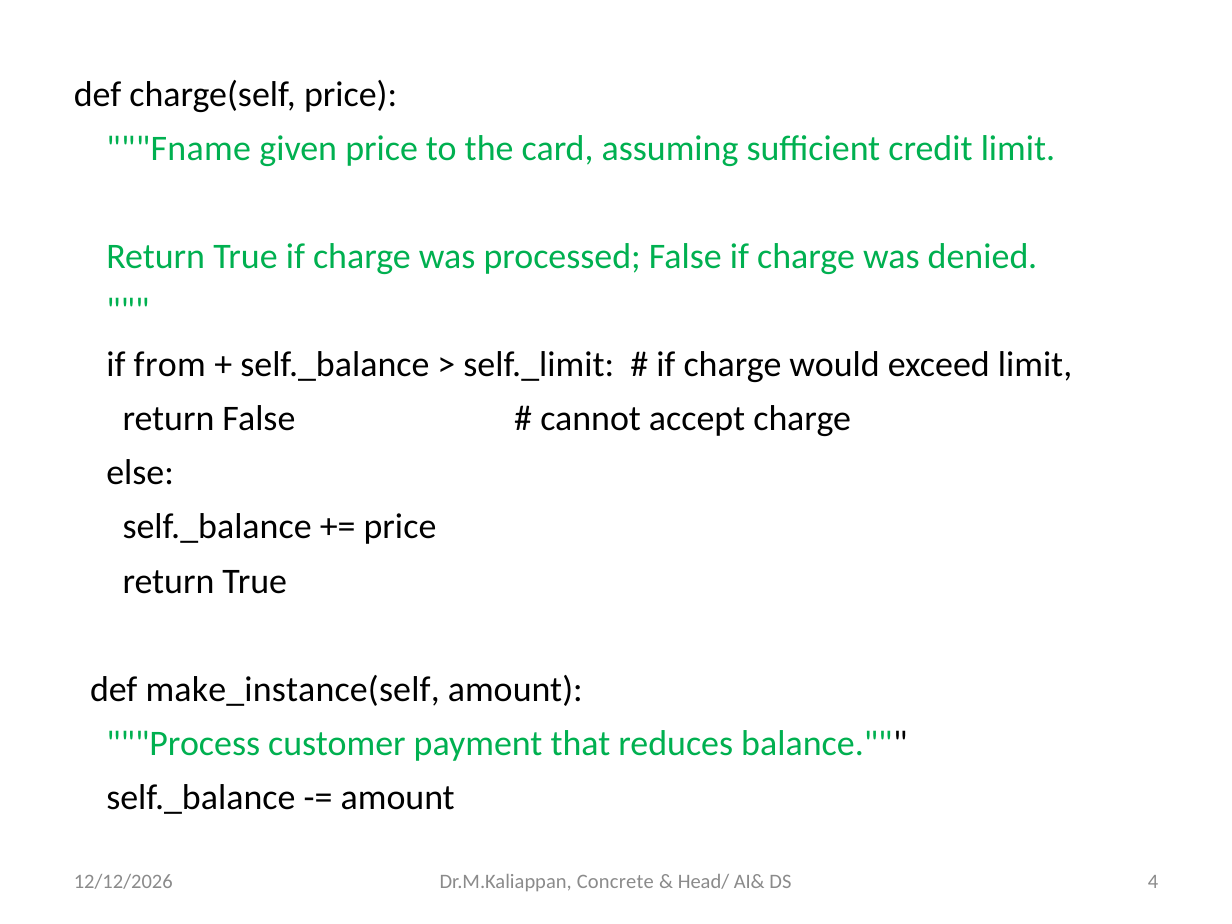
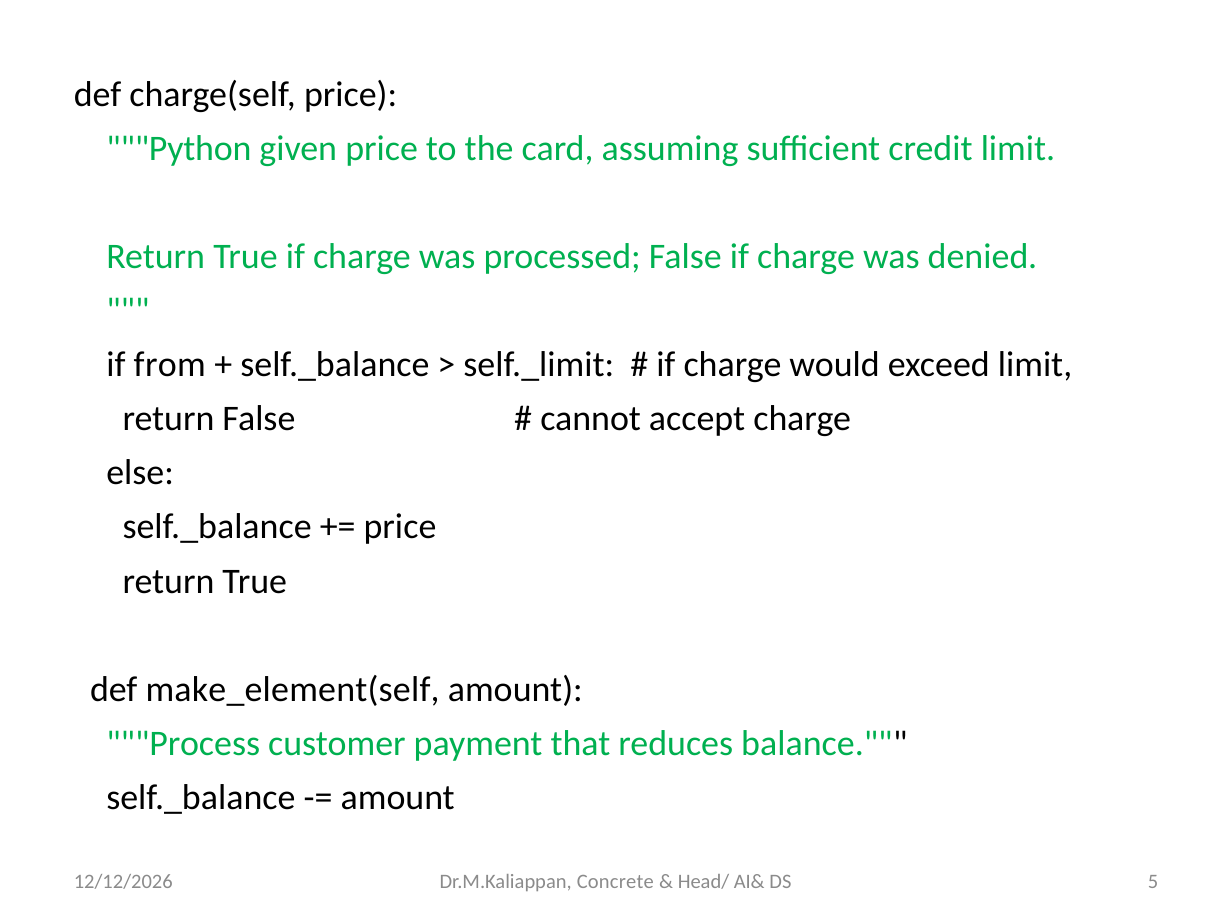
Fname: Fname -> Python (179, 149)
make_instance(self: make_instance(self -> make_element(self (293, 689)
4: 4 -> 5 (1153, 882)
